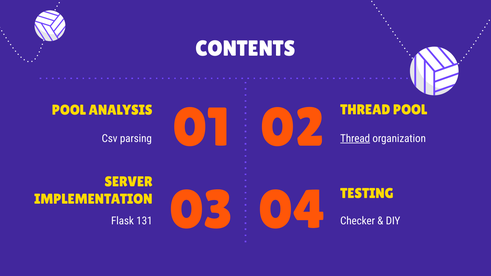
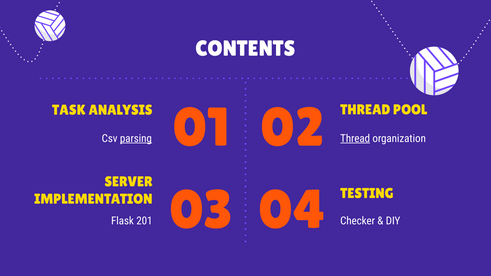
POOL: POOL -> TASK (69, 110)
parsing underline: none -> present (136, 139)
131: 131 -> 201 (144, 221)
